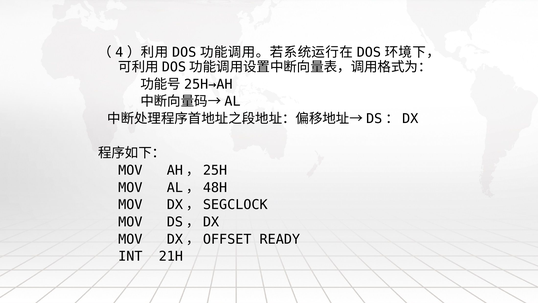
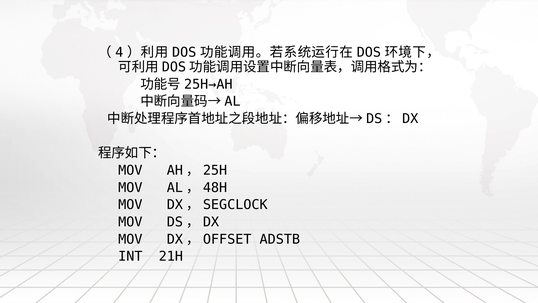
READY: READY -> ADSTB (280, 239)
